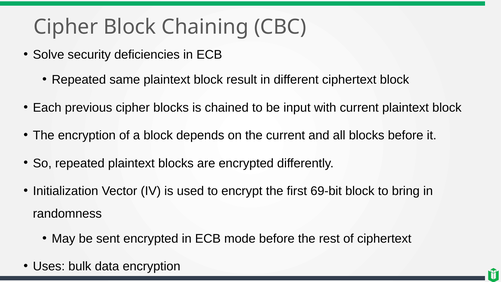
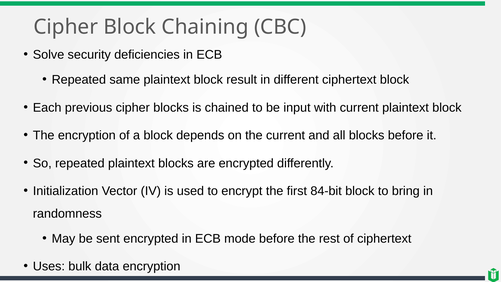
69-bit: 69-bit -> 84-bit (326, 191)
